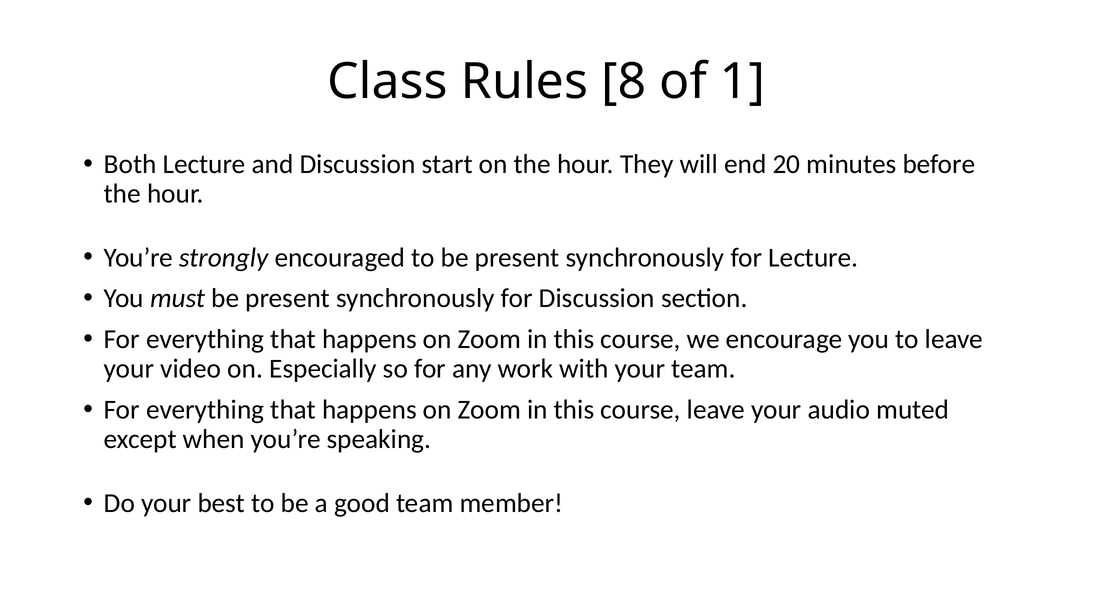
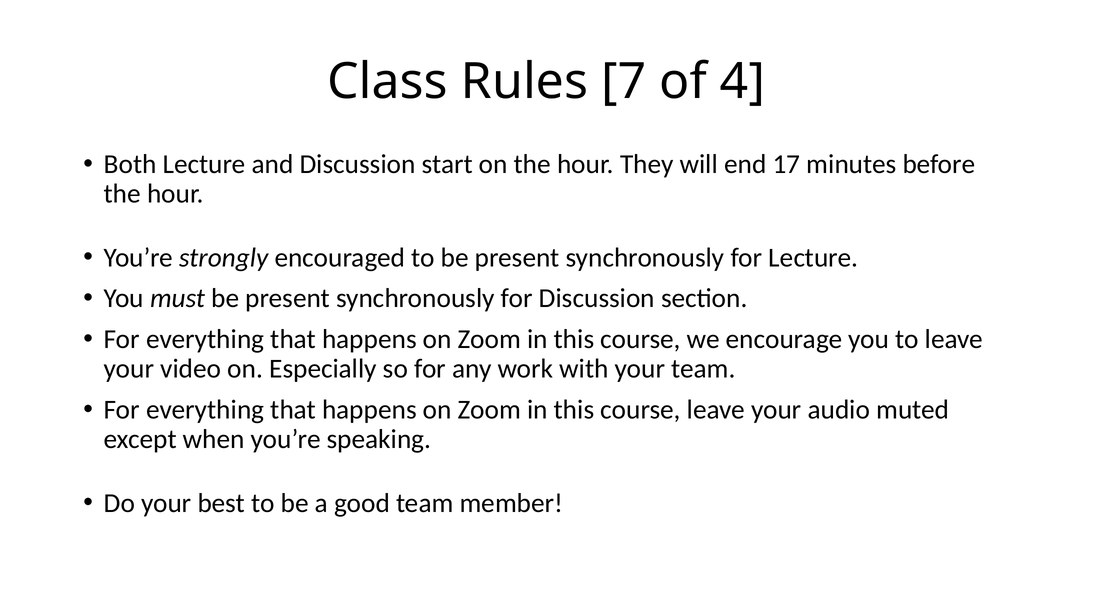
8: 8 -> 7 (624, 82)
1: 1 -> 4 (742, 82)
20: 20 -> 17 (786, 164)
